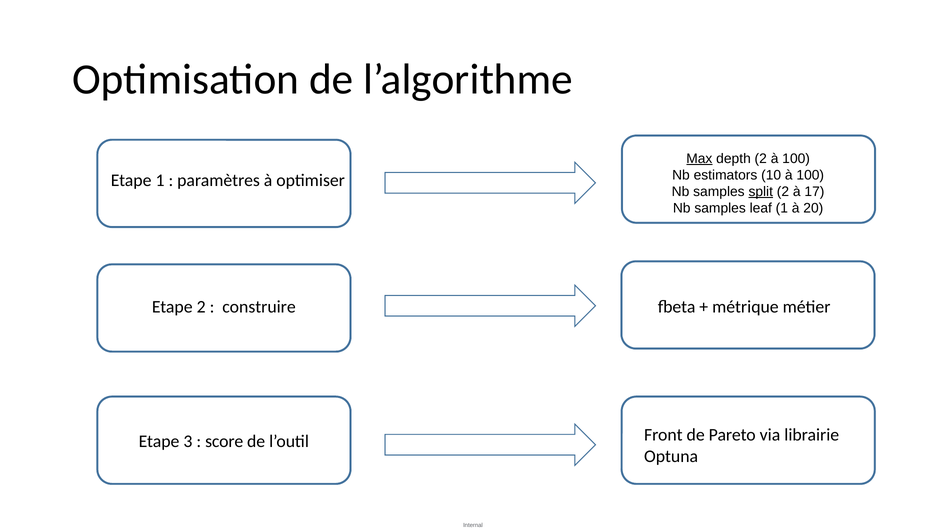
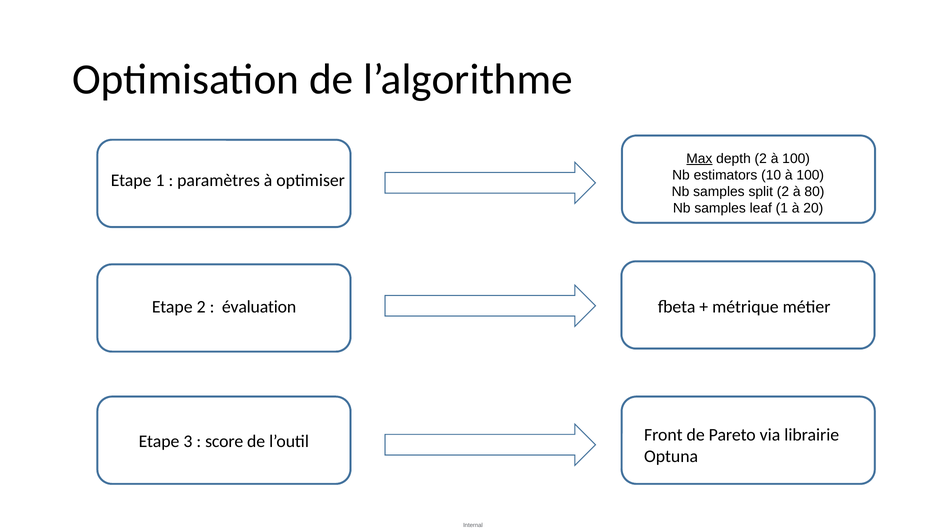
split underline: present -> none (761, 192)
17: 17 -> 80 (814, 192)
construire: construire -> évaluation (259, 307)
